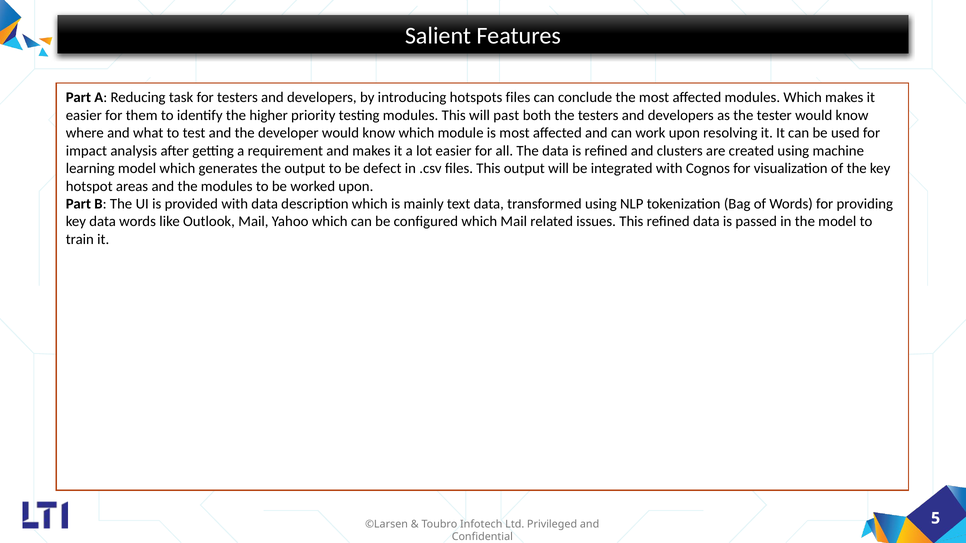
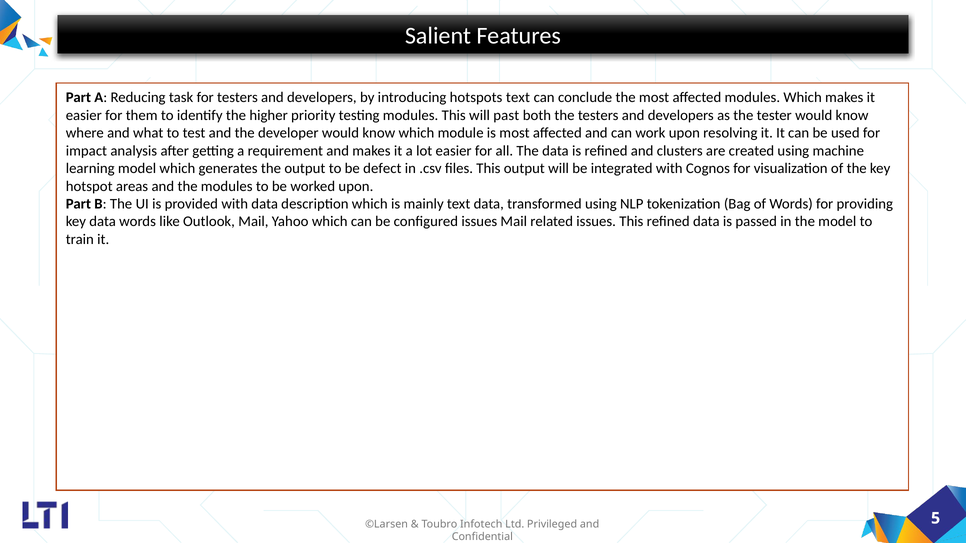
hotspots files: files -> text (518, 98)
configured which: which -> issues (479, 222)
